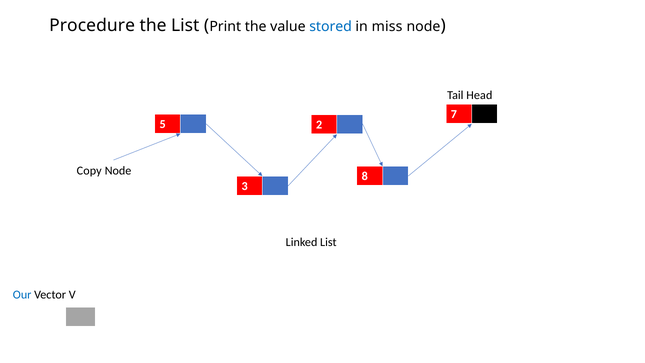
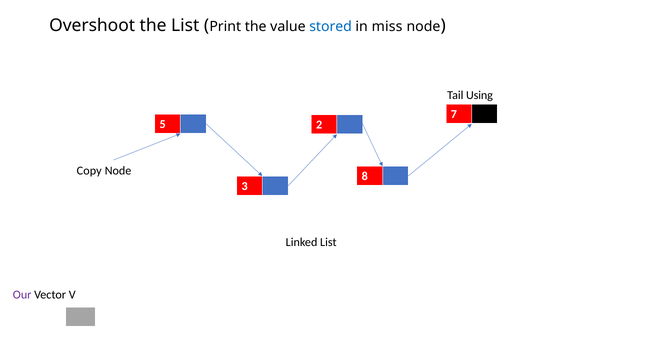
Procedure: Procedure -> Overshoot (92, 25)
Head: Head -> Using (479, 95)
Our colour: blue -> purple (22, 295)
